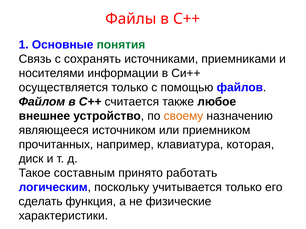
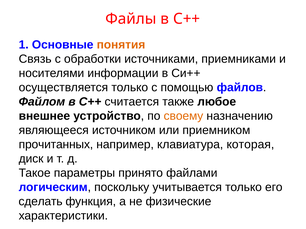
понятия colour: green -> orange (121, 45)
сохранять: сохранять -> обработки (93, 59)
составным: составным -> параметры (84, 173)
работать: работать -> файлами (192, 173)
